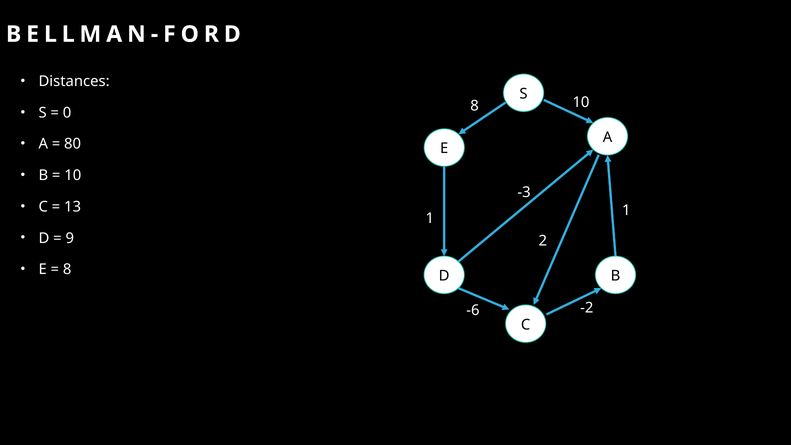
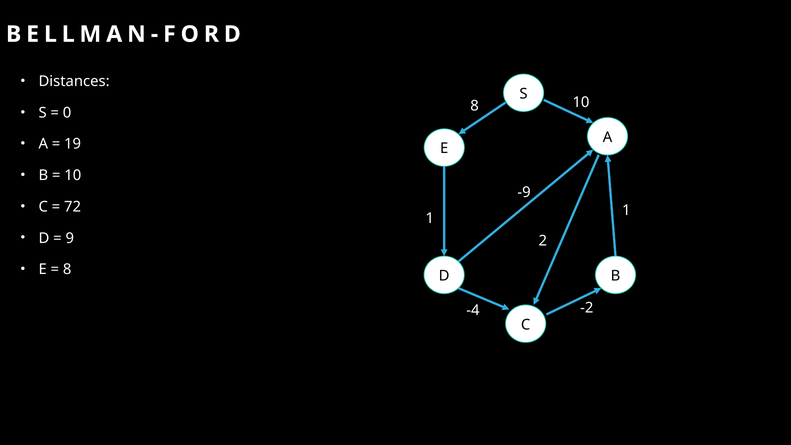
80: 80 -> 19 (73, 144)
-3: -3 -> -9 (524, 192)
13: 13 -> 72 (73, 207)
-6: -6 -> -4 (473, 310)
